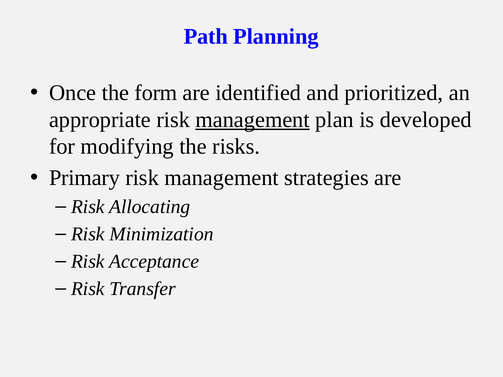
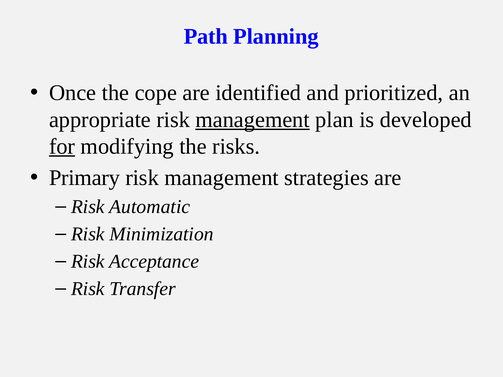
form: form -> cope (156, 93)
for underline: none -> present (62, 147)
Allocating: Allocating -> Automatic (150, 207)
